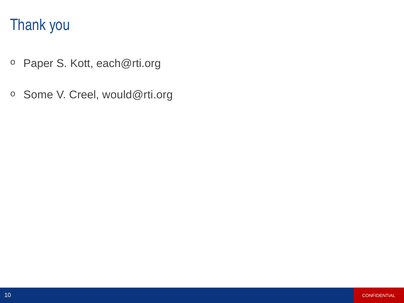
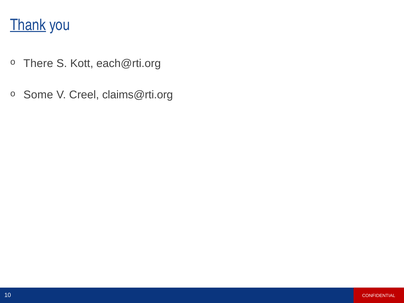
Thank underline: none -> present (28, 25)
Paper: Paper -> There (38, 63)
would@rti.org: would@rti.org -> claims@rti.org (138, 95)
